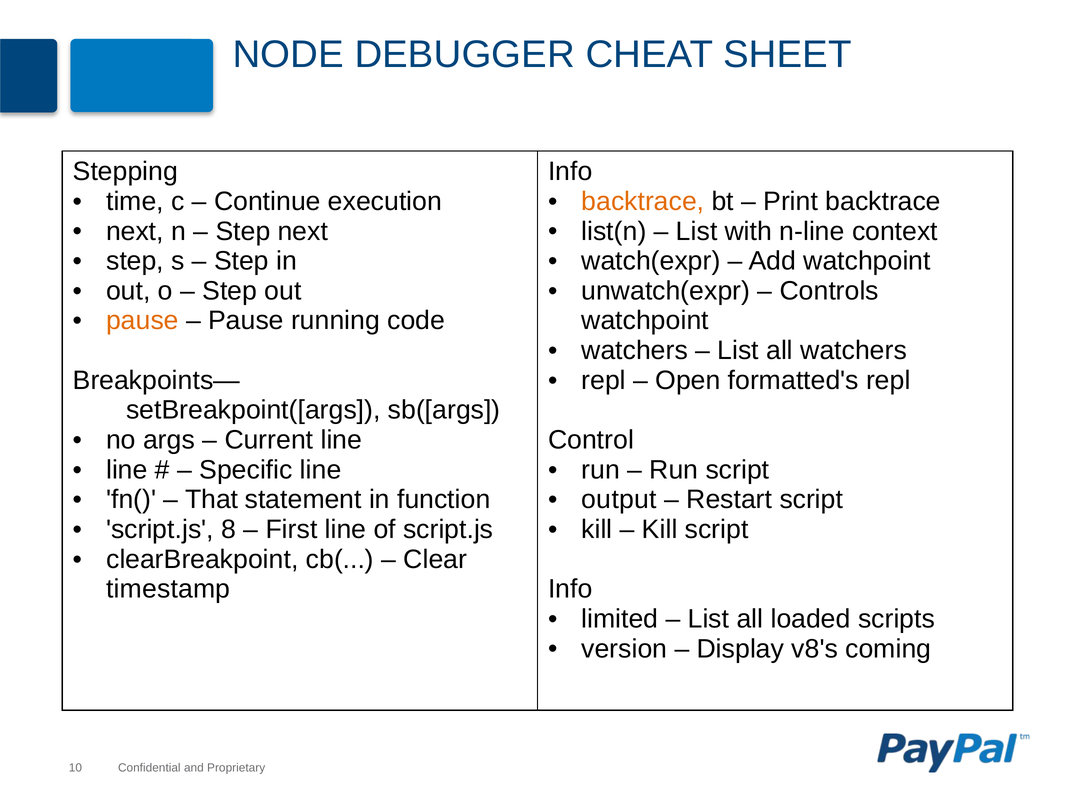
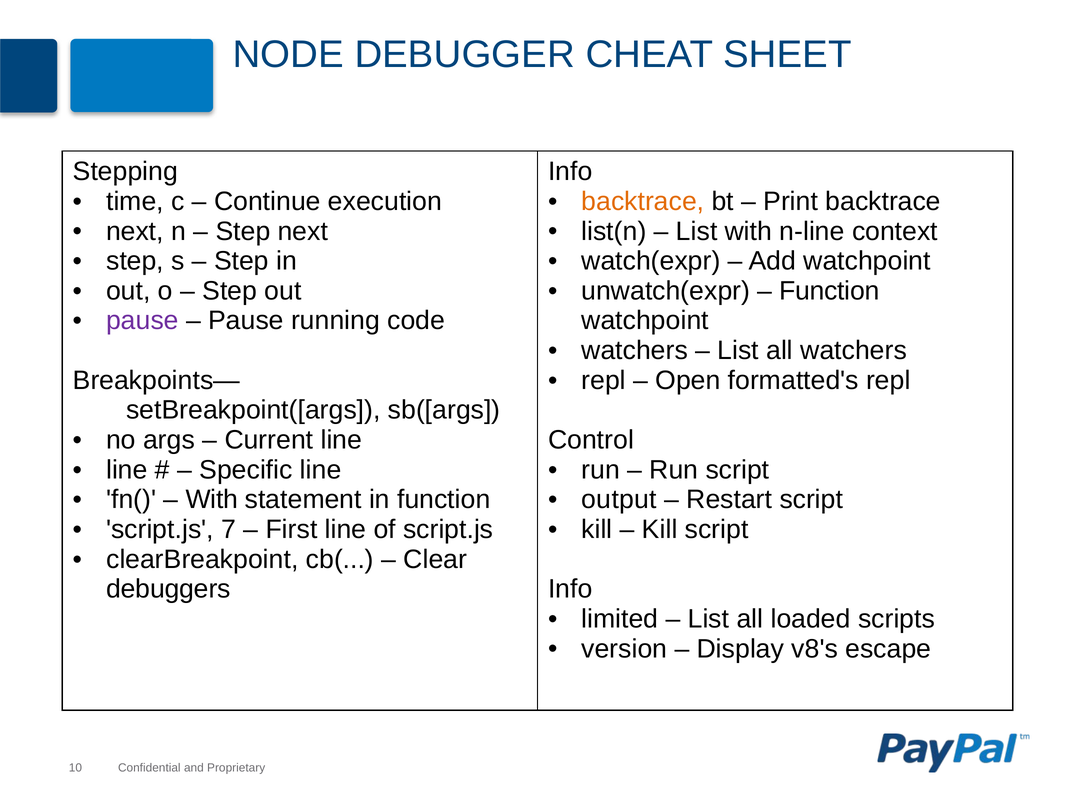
Controls: Controls -> Function (829, 291)
pause colour: orange -> purple (142, 321)
That: That -> With (212, 500)
8: 8 -> 7 (229, 530)
timestamp: timestamp -> debuggers (168, 589)
coming: coming -> escape (888, 649)
